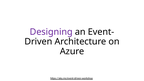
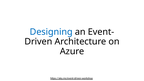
Designing colour: purple -> blue (51, 32)
